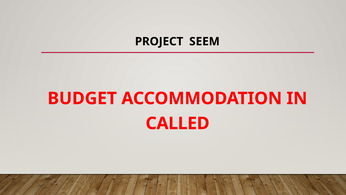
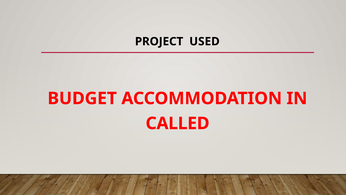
SEEM: SEEM -> USED (204, 41)
